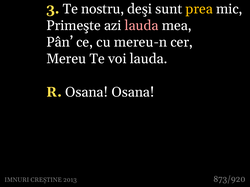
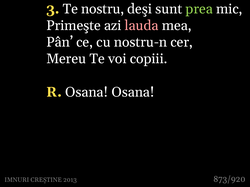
prea colour: yellow -> light green (199, 9)
mereu-n: mereu-n -> nostru-n (141, 42)
voi lauda: lauda -> copiii (149, 59)
